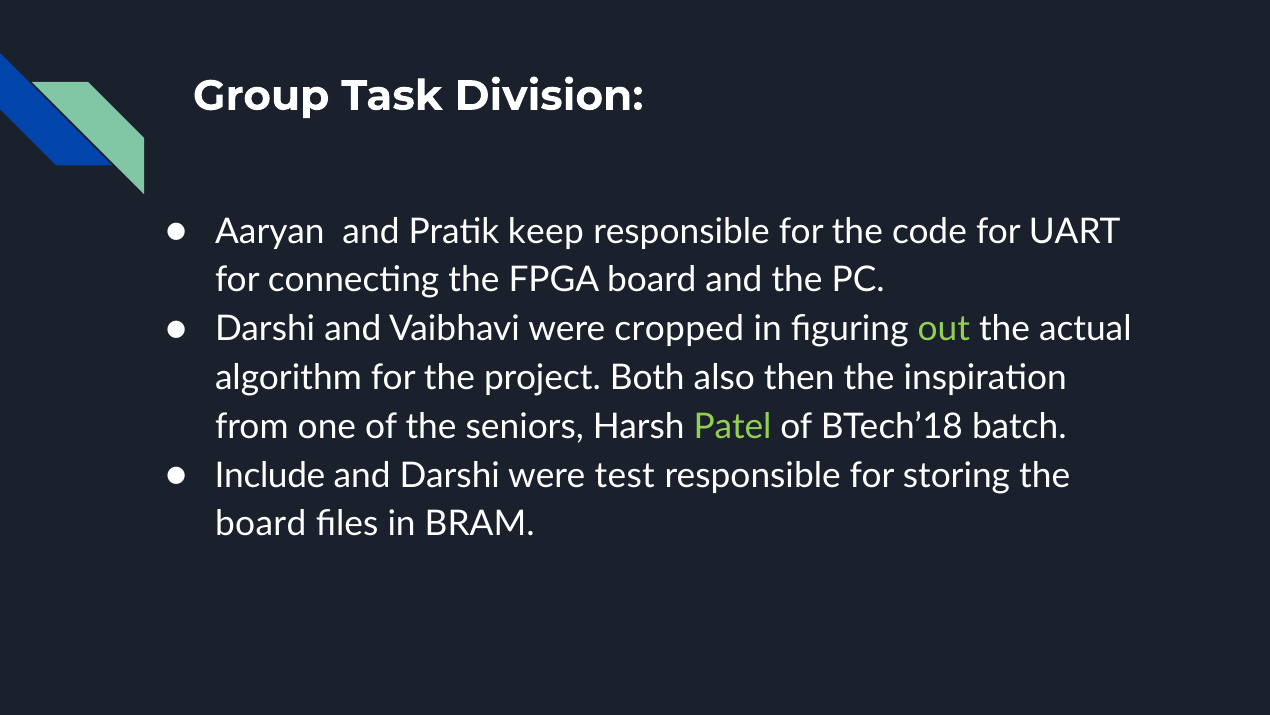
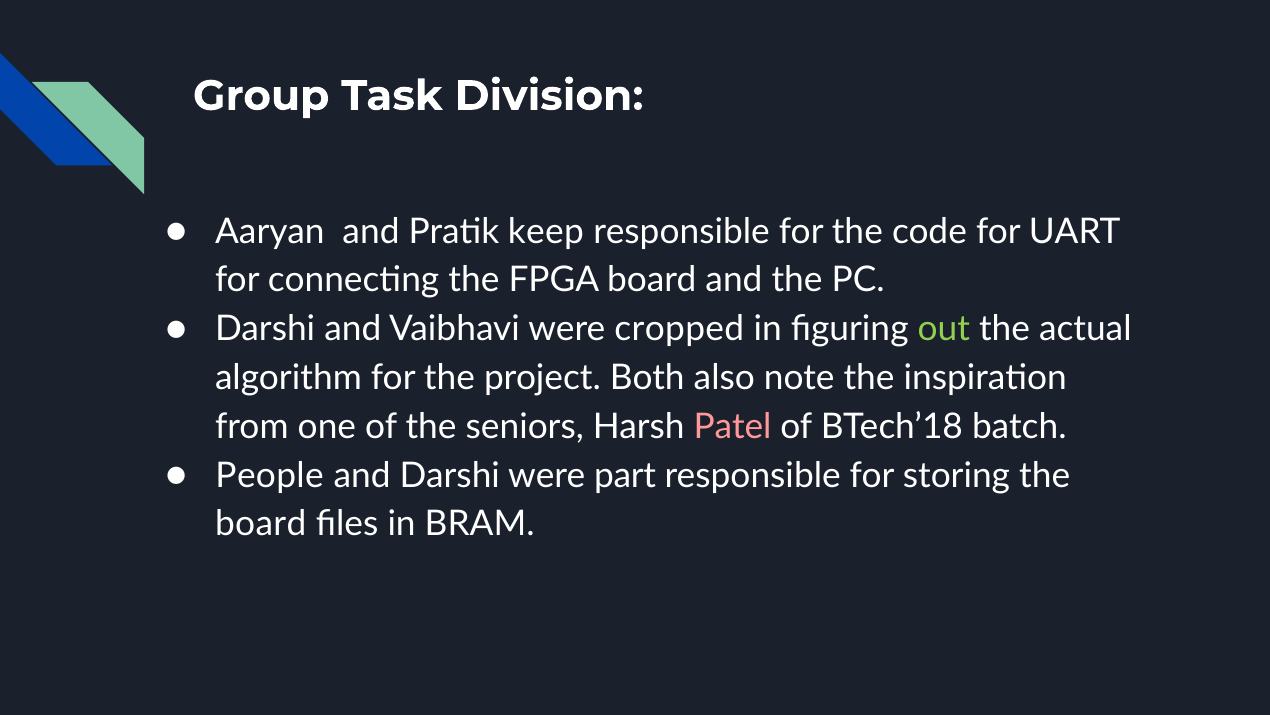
then: then -> note (799, 378)
Patel colour: light green -> pink (733, 426)
Include: Include -> People (270, 475)
test: test -> part (625, 475)
